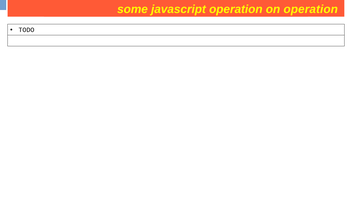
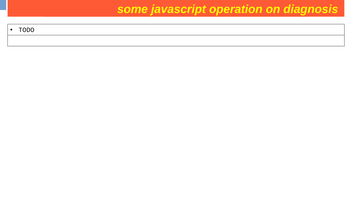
operation: operation -> diagnosis (311, 9)
